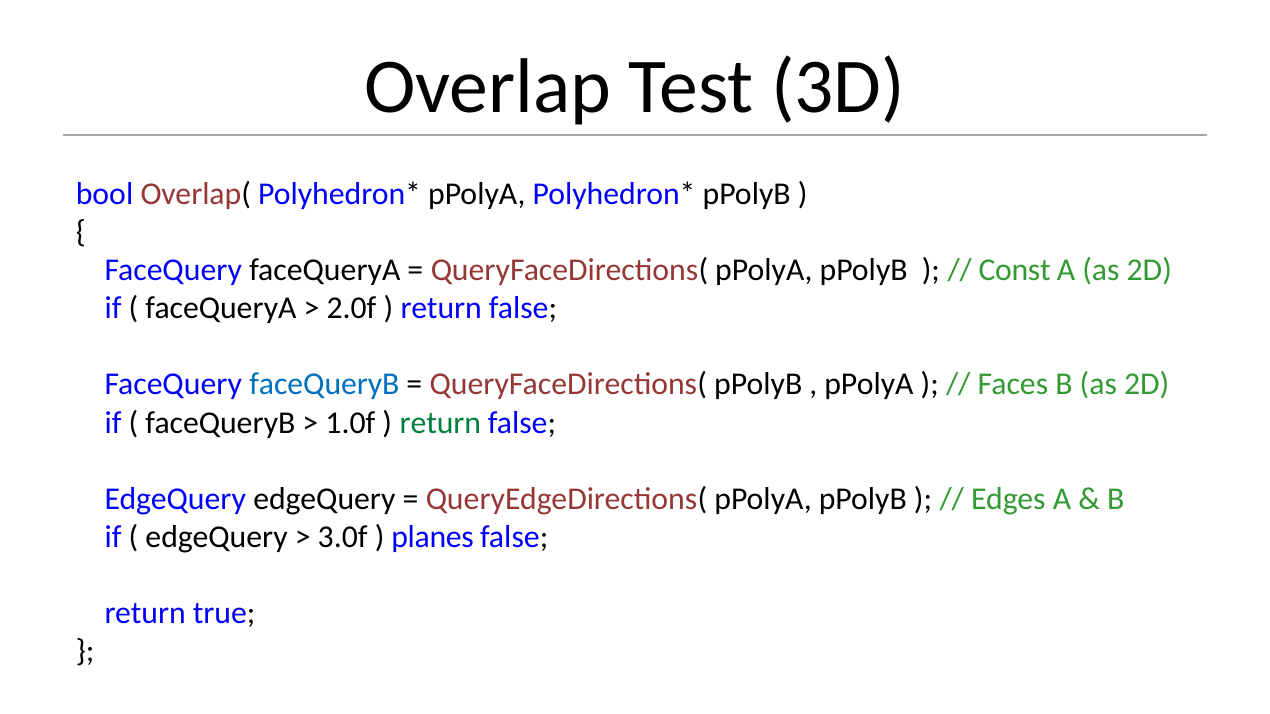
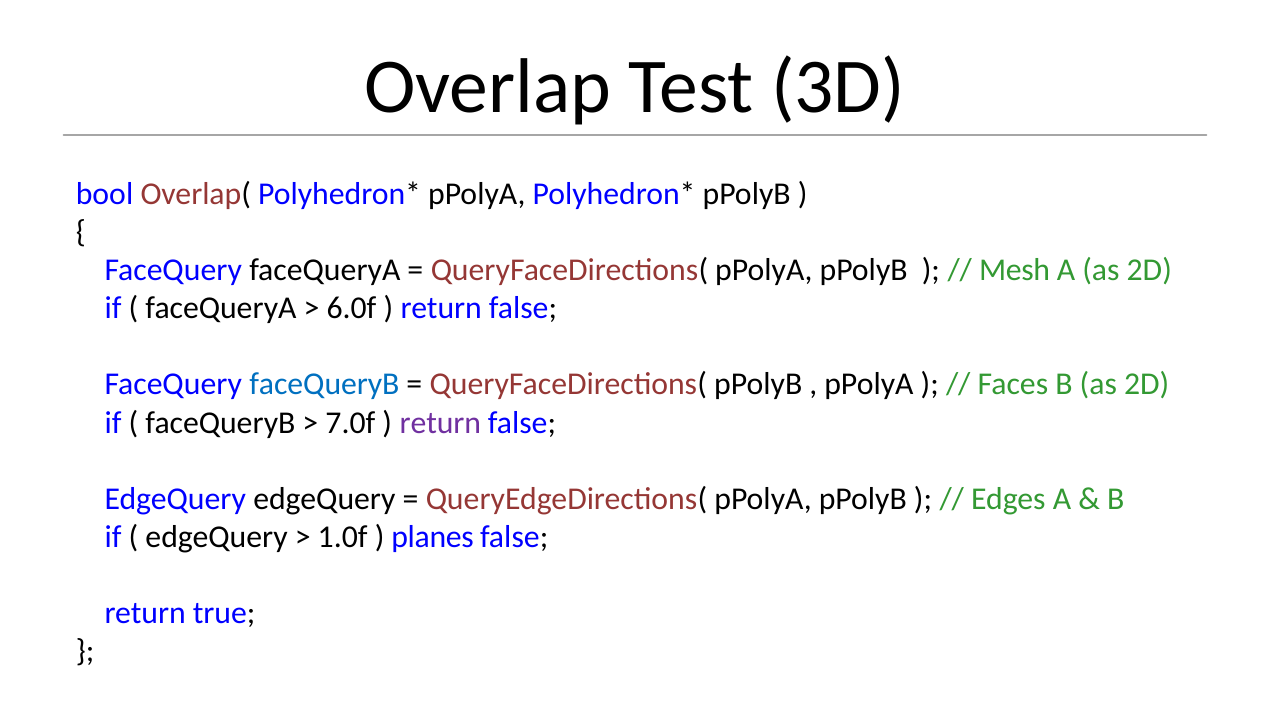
Const: Const -> Mesh (1015, 270)
2.0f: 2.0f -> 6.0f (351, 308)
1.0f: 1.0f -> 7.0f (350, 423)
return colour: green -> purple (440, 423)
3.0f: 3.0f -> 1.0f (343, 537)
